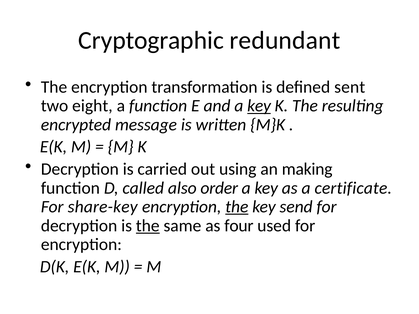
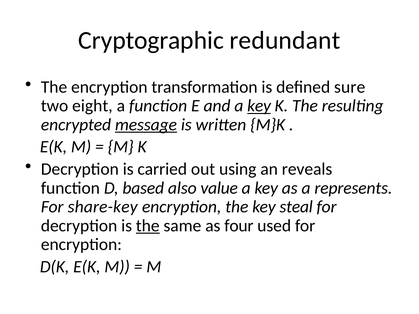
sent: sent -> sure (350, 87)
message underline: none -> present (146, 125)
making: making -> reveals (307, 169)
called: called -> based (143, 188)
order: order -> value (219, 188)
certificate: certificate -> represents (353, 188)
the underline: present -> none (237, 207)
send: send -> steal (296, 207)
